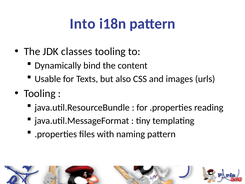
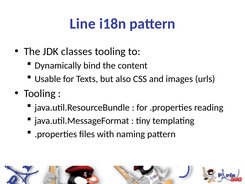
Into: Into -> Line (83, 24)
